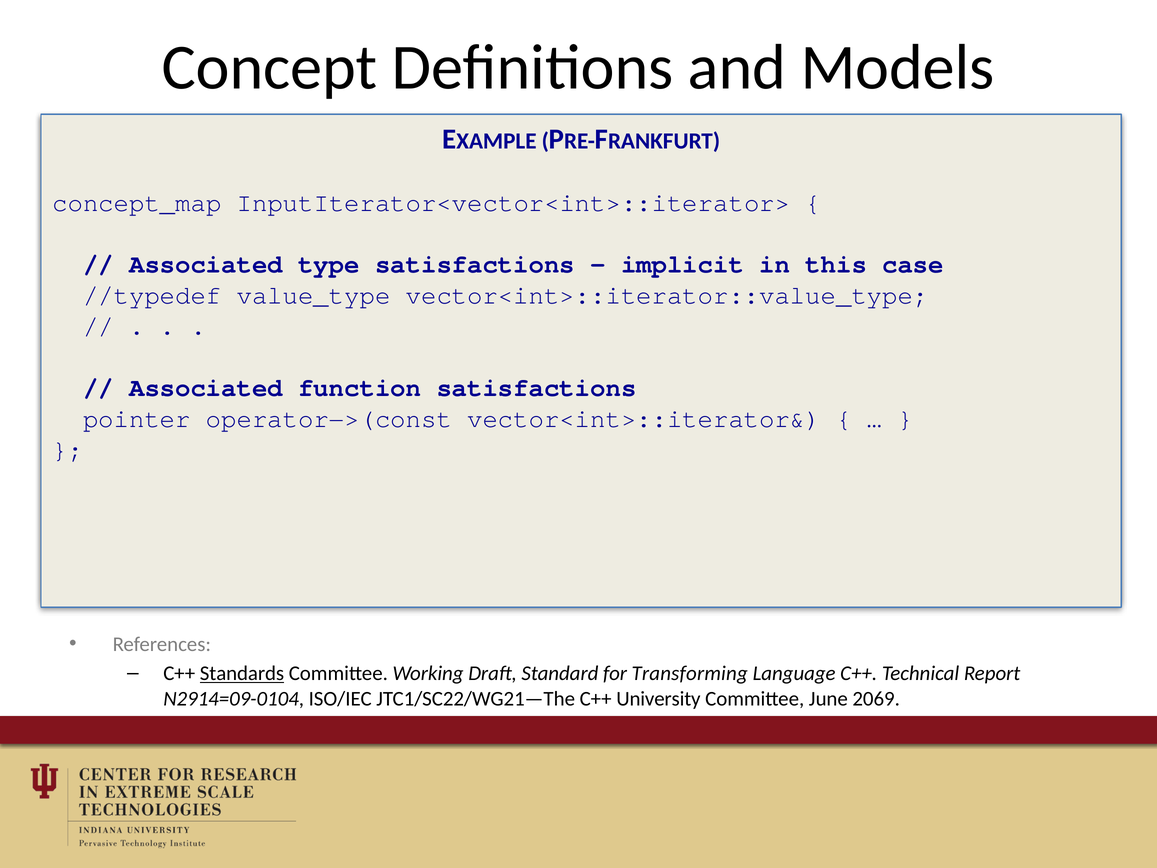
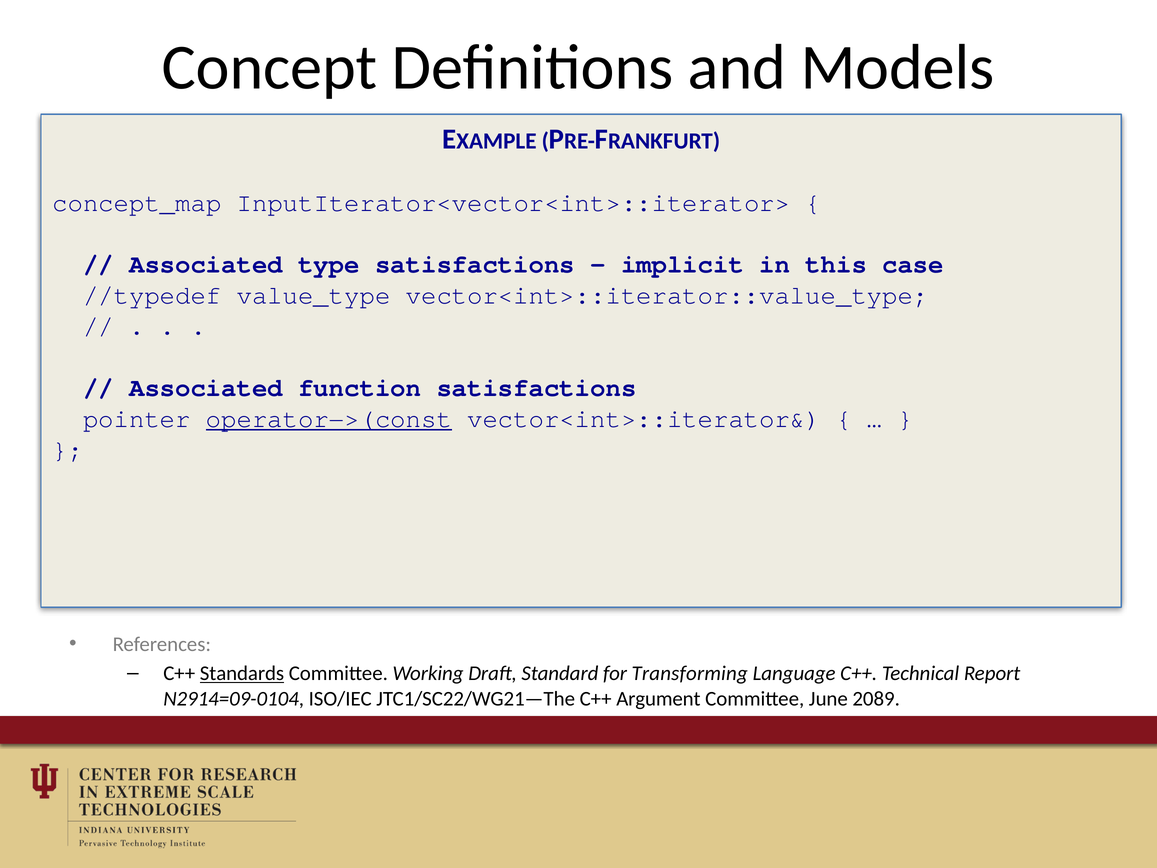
operator−>(const underline: none -> present (329, 419)
University: University -> Argument (658, 698)
2069: 2069 -> 2089 (876, 698)
